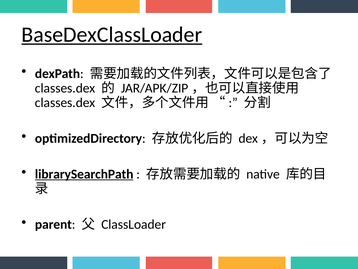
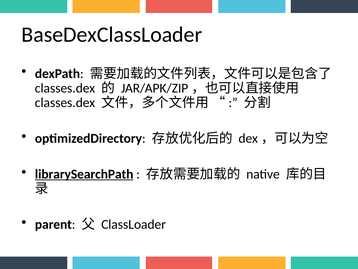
BaseDexClassLoader underline: present -> none (112, 35)
